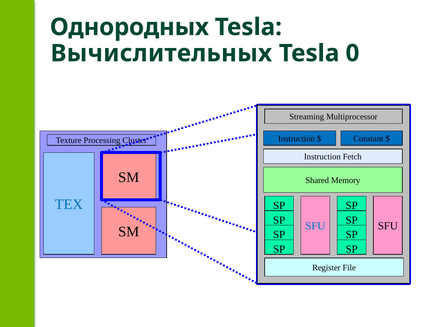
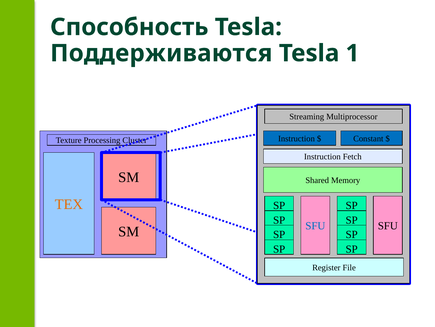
Однородных: Однородных -> Способность (129, 27)
Вычислительных: Вычислительных -> Поддерживаются (161, 53)
0: 0 -> 1 (352, 53)
TEX colour: blue -> orange (69, 204)
